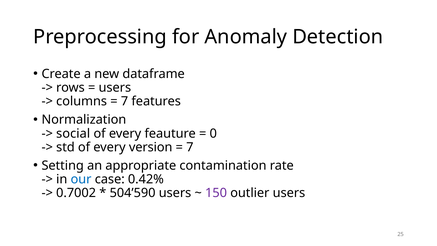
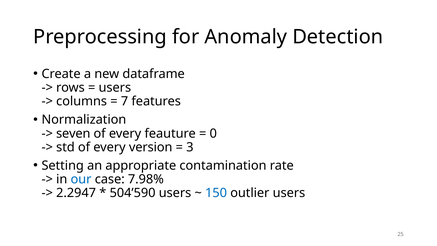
social: social -> seven (73, 133)
7: 7 -> 3 (190, 147)
0.42%: 0.42% -> 7.98% (146, 179)
0.7002: 0.7002 -> 2.2947 (76, 193)
150 colour: purple -> blue (216, 193)
